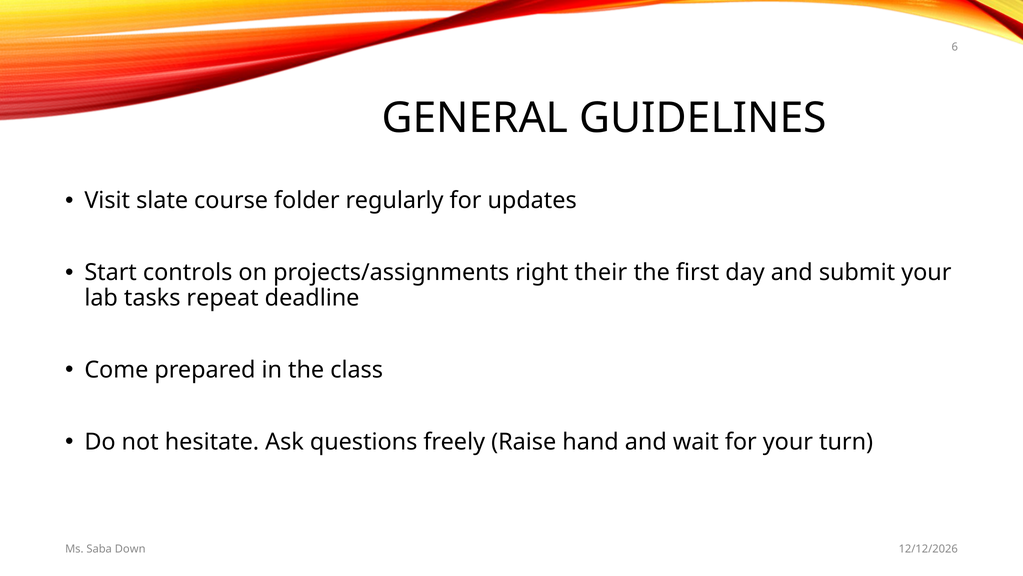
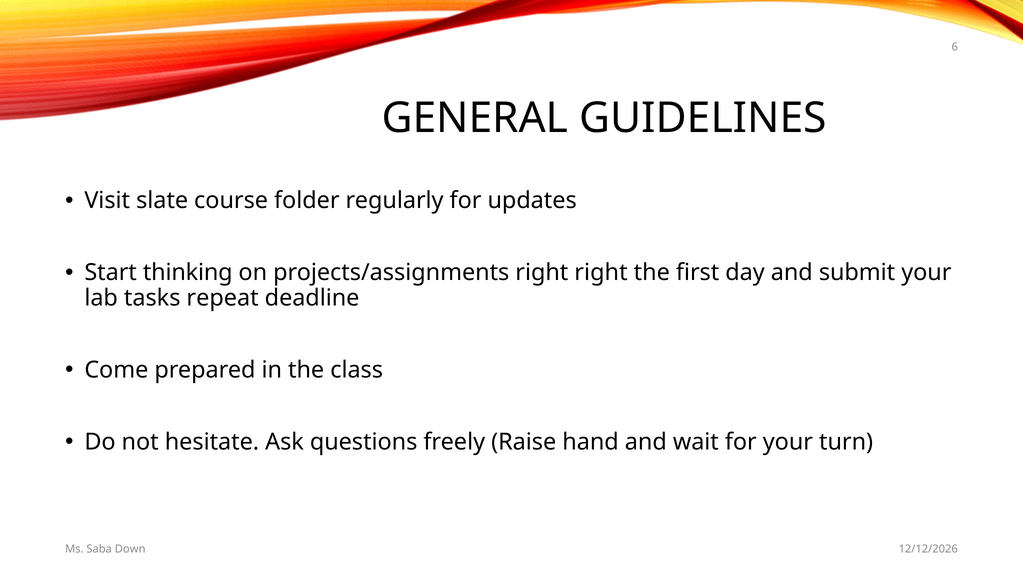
controls: controls -> thinking (188, 272)
right their: their -> right (601, 272)
